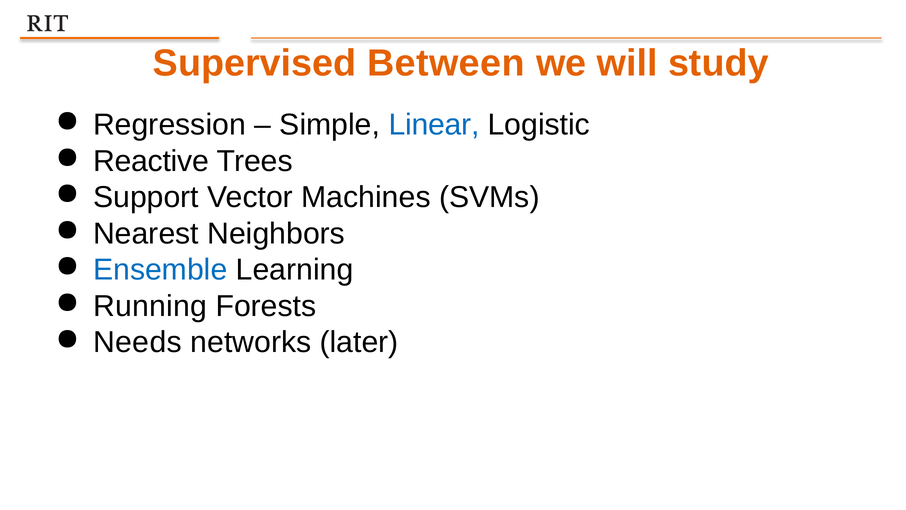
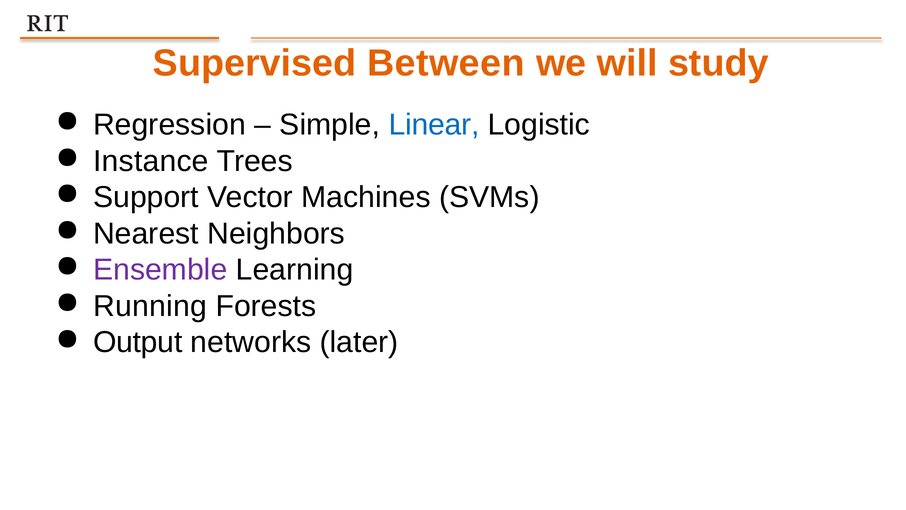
Reactive: Reactive -> Instance (151, 161)
Ensemble colour: blue -> purple (160, 270)
Needs: Needs -> Output (138, 342)
